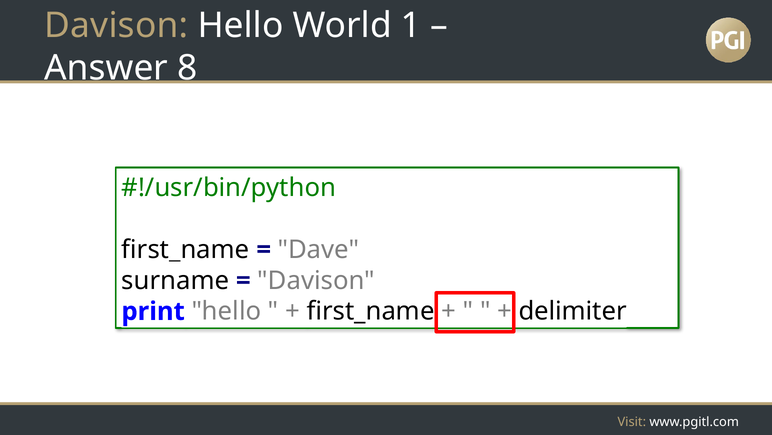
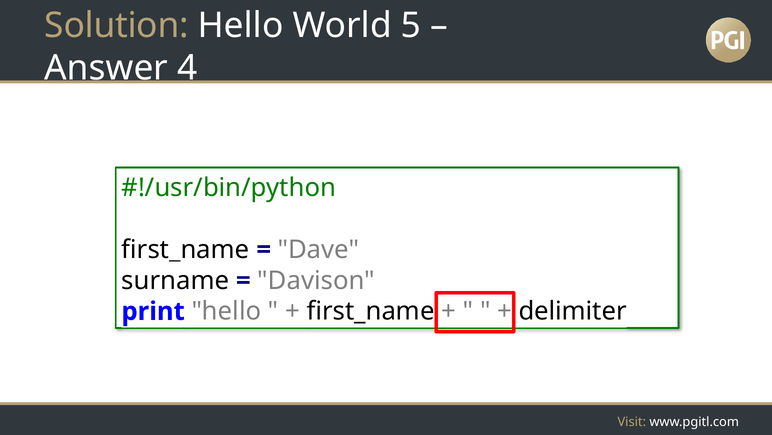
Davison: Davison -> Solution (117, 25)
1: 1 -> 5 (411, 25)
8: 8 -> 4 (187, 68)
